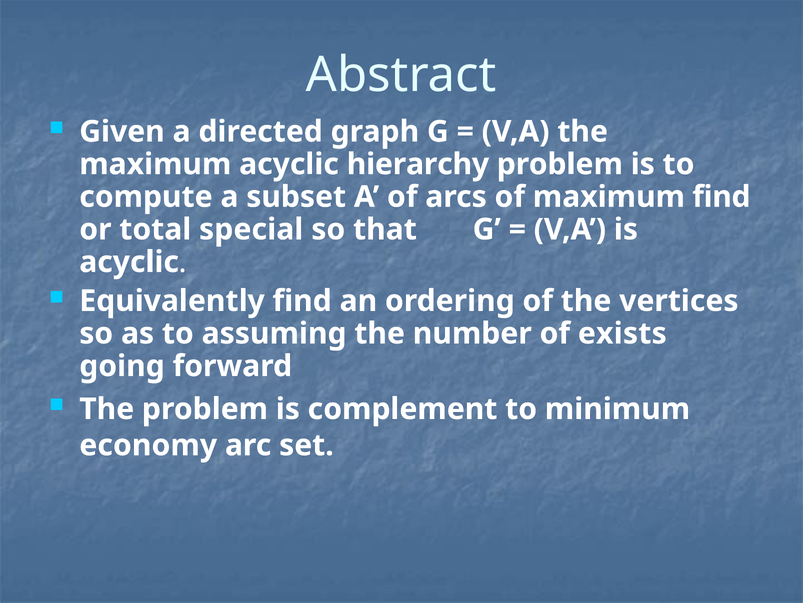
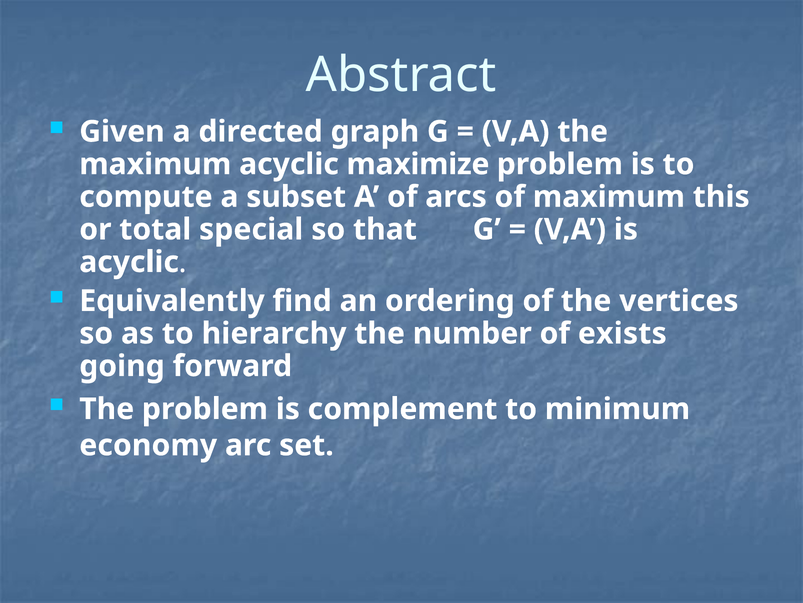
hierarchy: hierarchy -> maximize (418, 164)
maximum find: find -> this (721, 197)
assuming: assuming -> hierarchy (274, 333)
